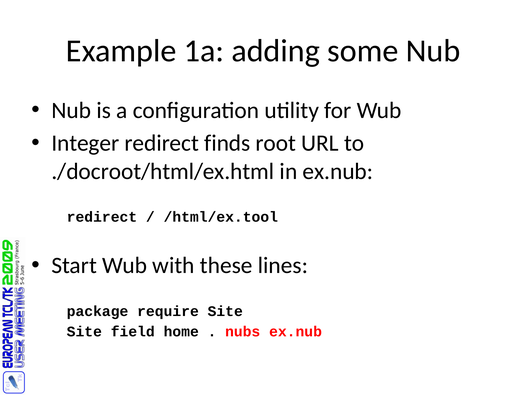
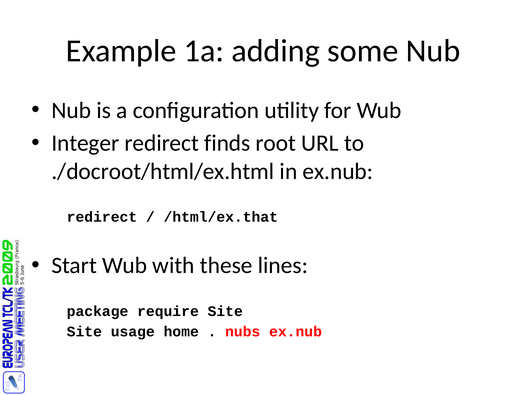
/html/ex.tool: /html/ex.tool -> /html/ex.that (221, 217)
field: field -> usage (133, 332)
